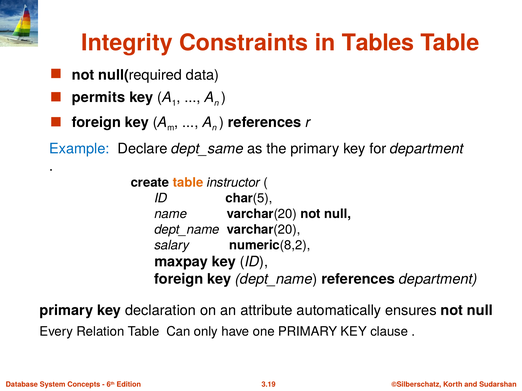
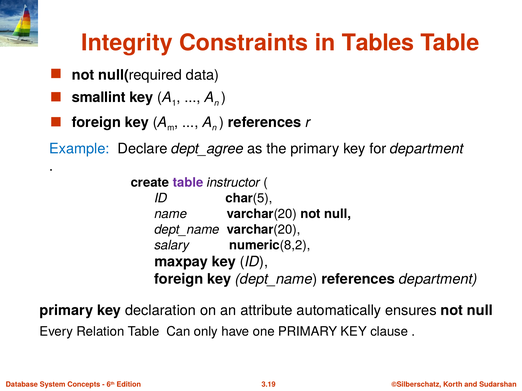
permits: permits -> smallint (99, 98)
dept_same: dept_same -> dept_agree (207, 149)
table colour: orange -> purple (188, 183)
